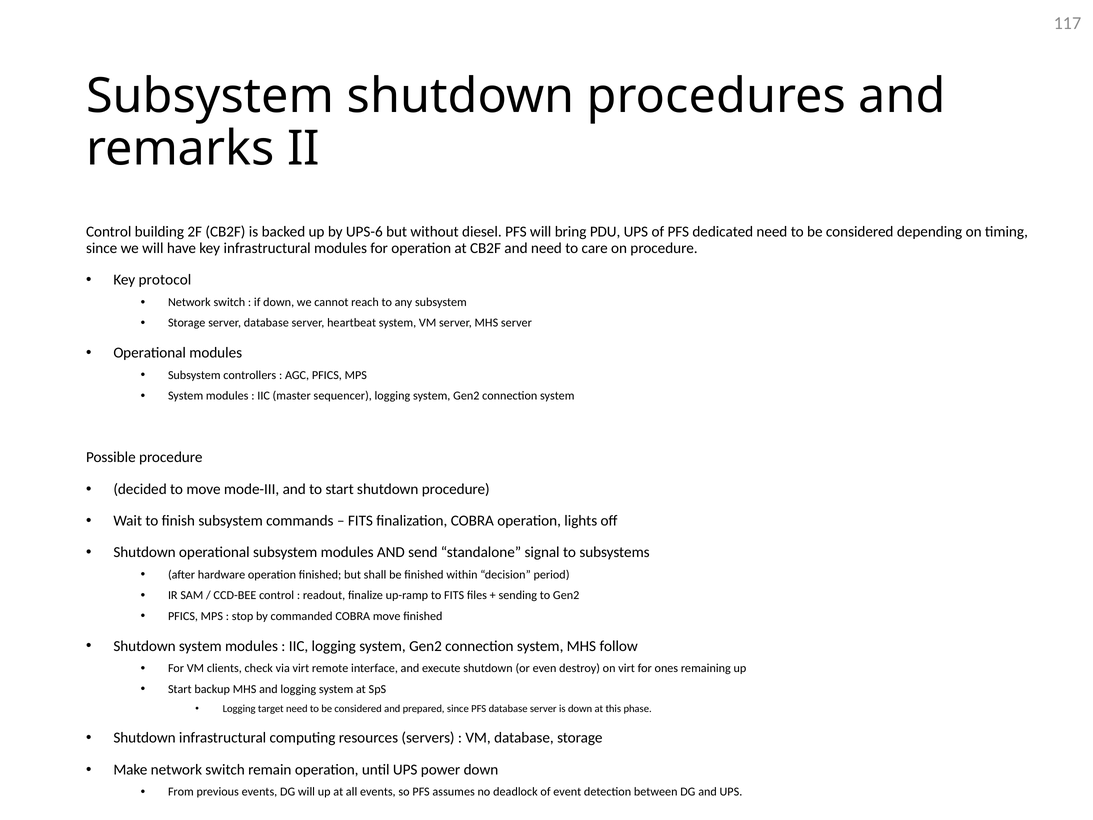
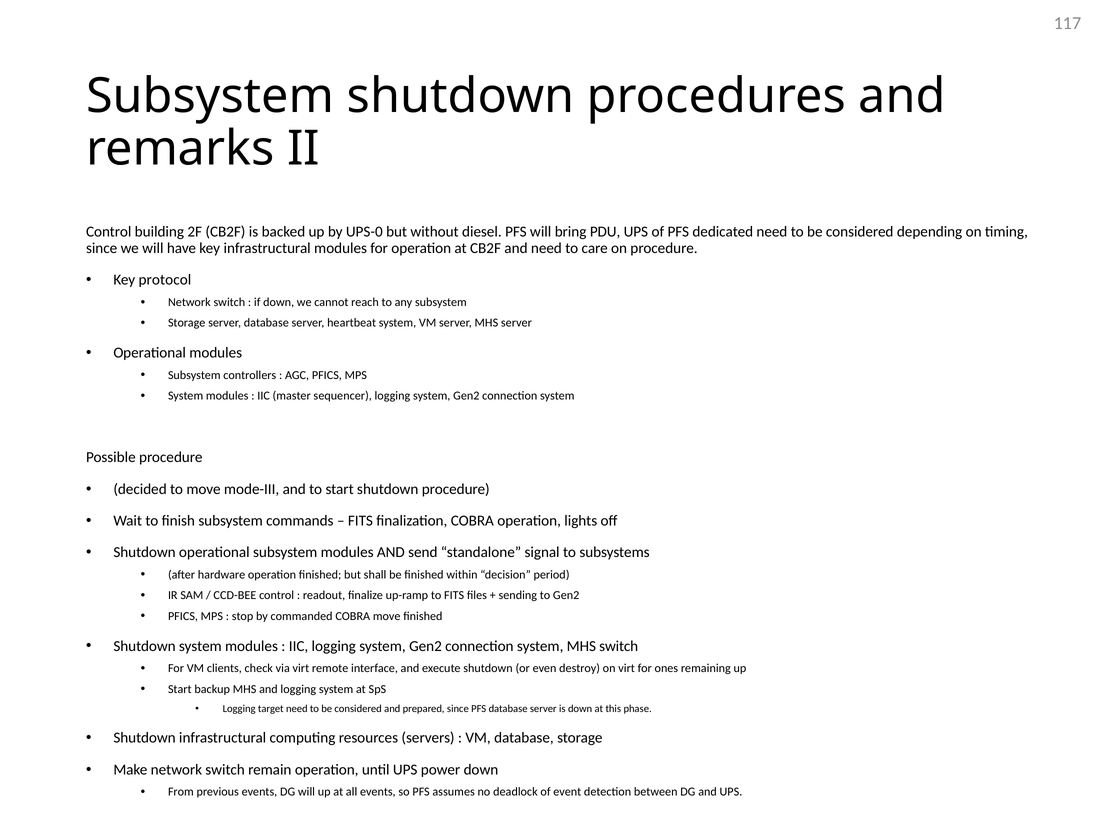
UPS-6: UPS-6 -> UPS-0 (364, 232)
MHS follow: follow -> switch (619, 646)
